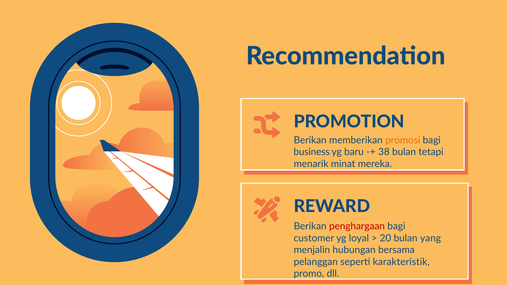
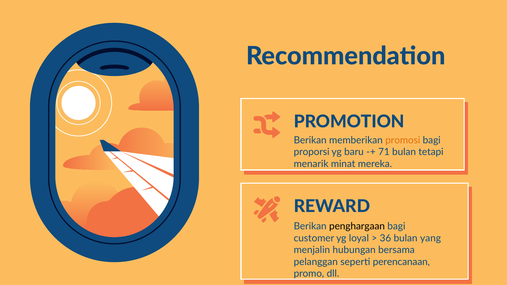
business: business -> proporsi (312, 152)
38: 38 -> 71 (384, 152)
penghargaan colour: red -> black (357, 227)
20: 20 -> 36 (385, 238)
karakteristik: karakteristik -> perencanaan (401, 262)
